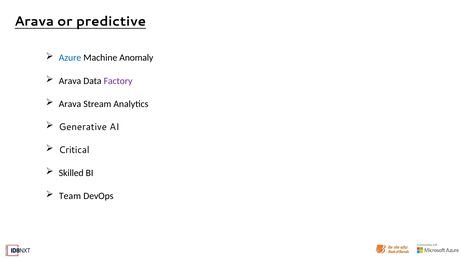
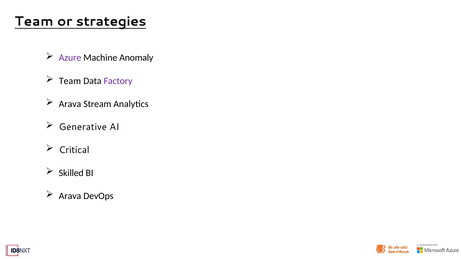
Arava: Arava -> Team (34, 22)
predictive: predictive -> strategies (111, 22)
Azure colour: blue -> purple (70, 58)
Arava: Arava -> Team (70, 81)
Team: Team -> Arava (70, 196)
